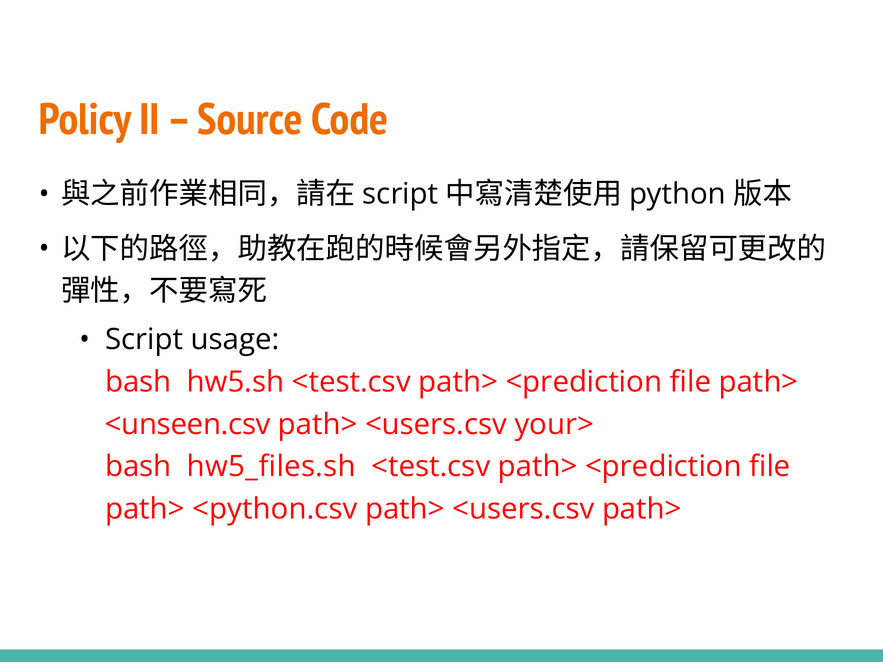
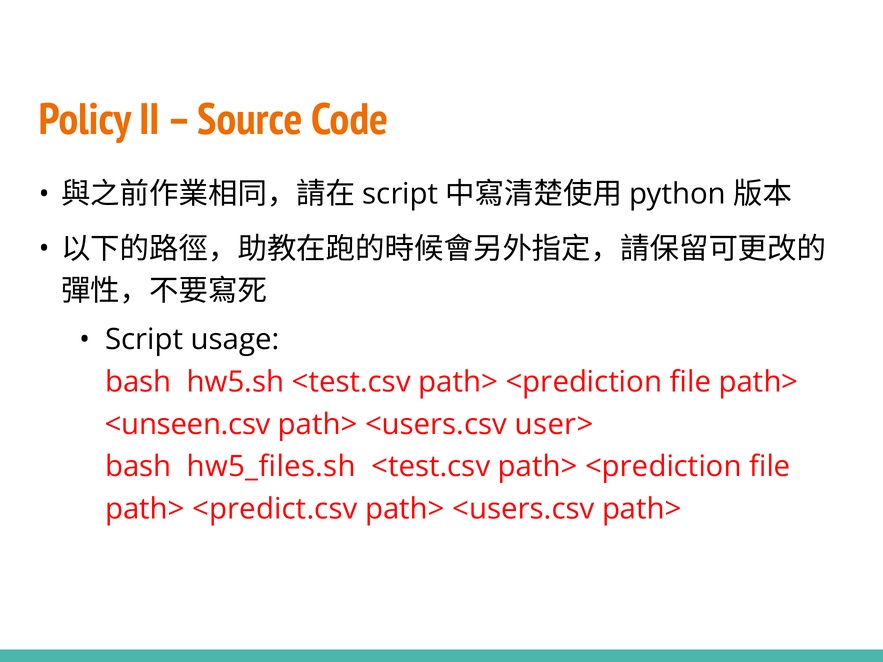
your>: your> -> user> (554, 425)
<python.csv: <python.csv -> <predict.csv (275, 509)
